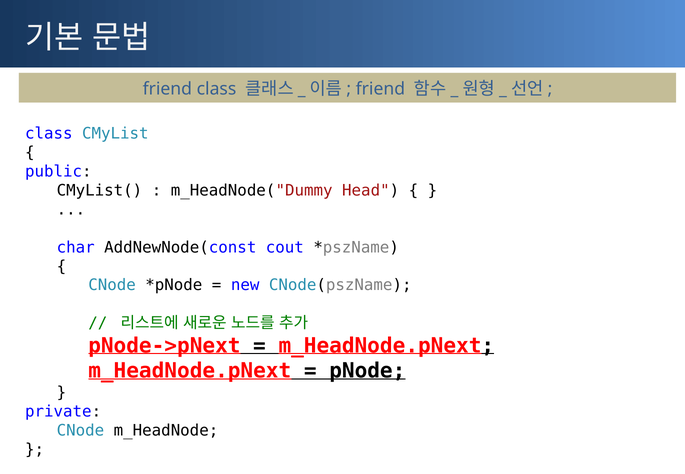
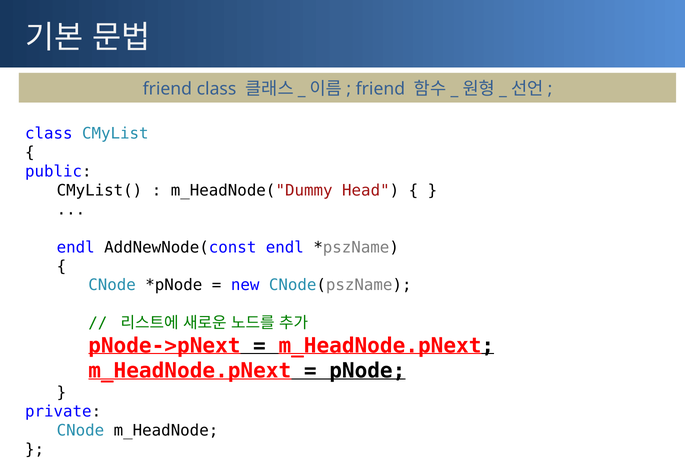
char: char -> endl (76, 247)
AddNewNode(const cout: cout -> endl (285, 247)
